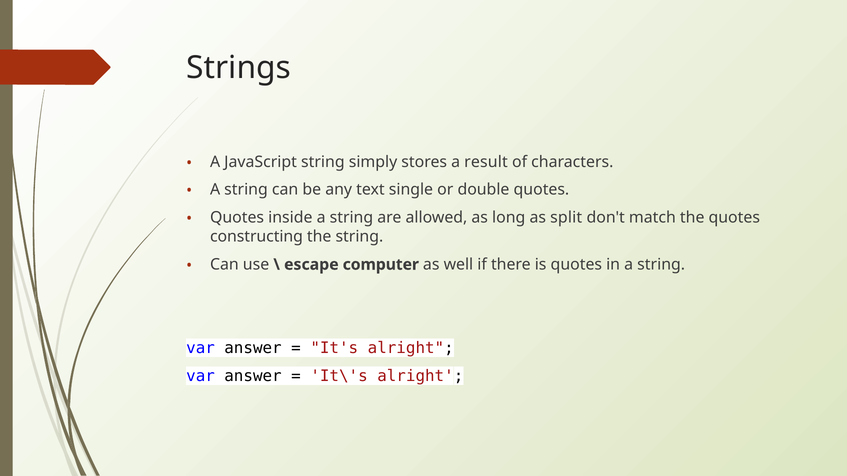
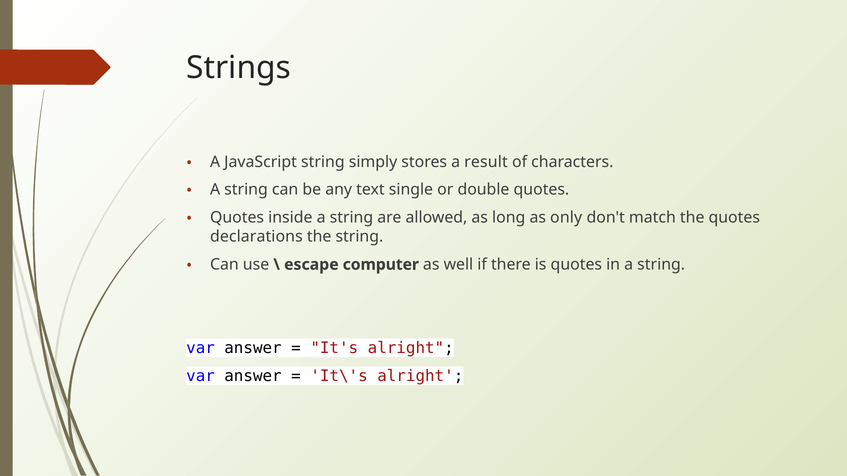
split: split -> only (566, 218)
constructing: constructing -> declarations (256, 237)
